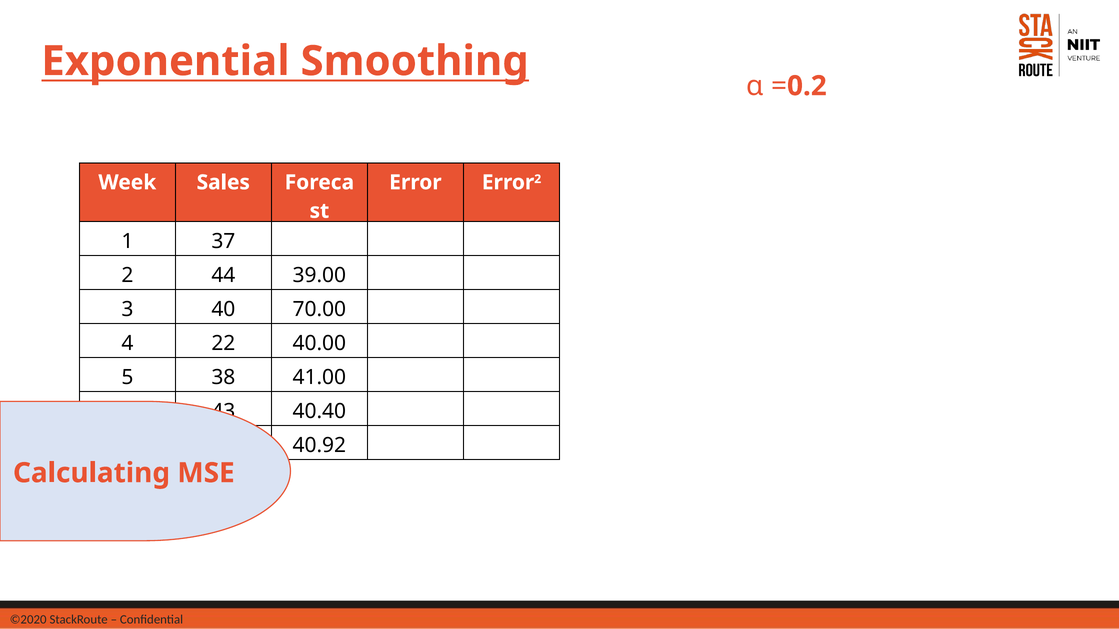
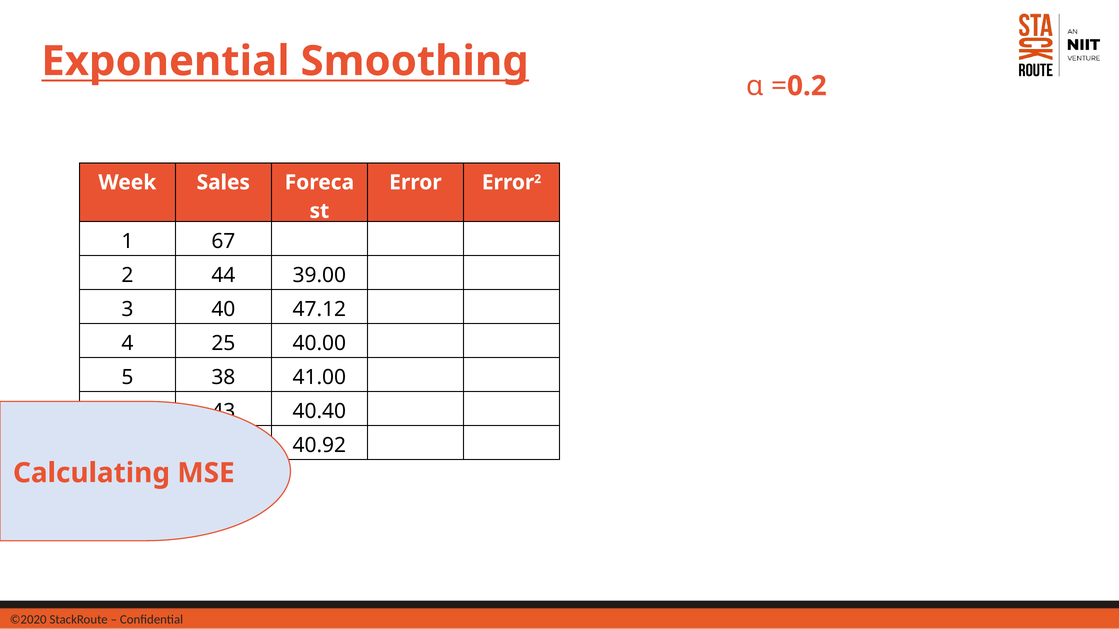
37: 37 -> 67 (223, 241)
70.00: 70.00 -> 47.12 (319, 309)
22: 22 -> 25 (223, 343)
